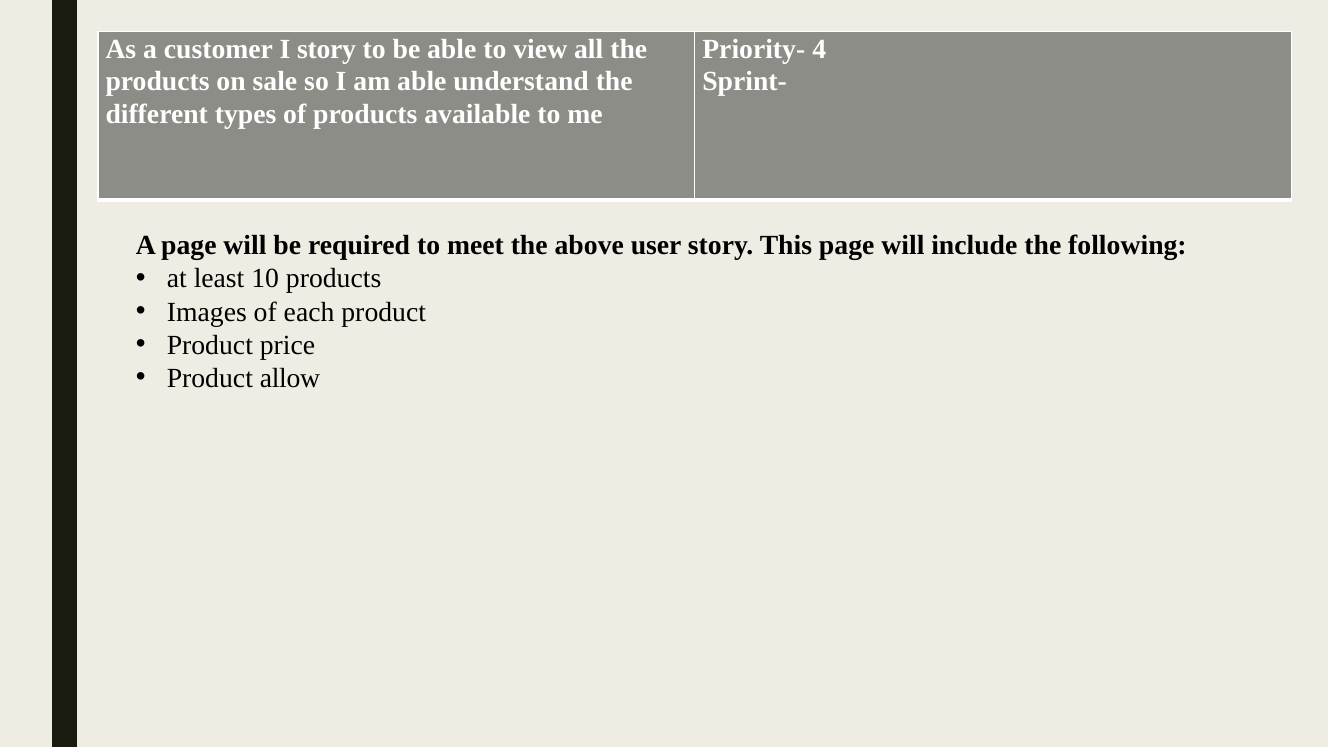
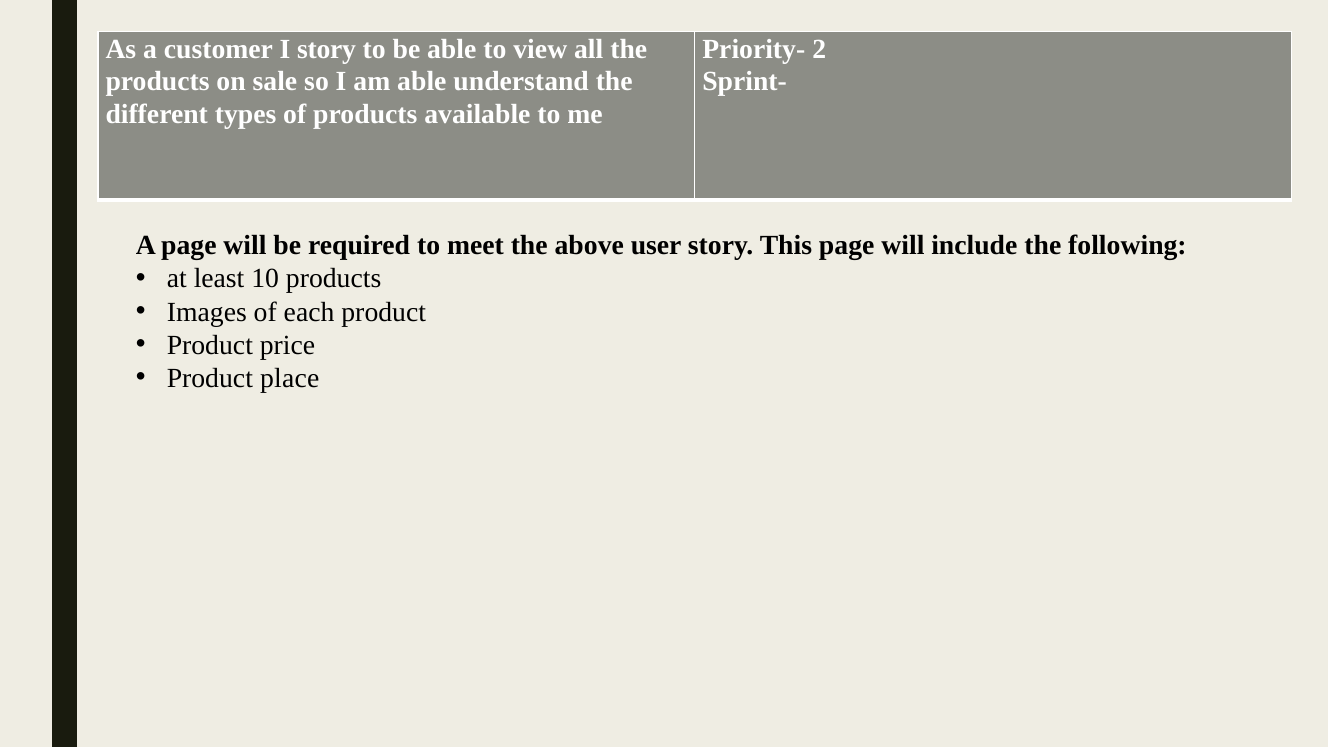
4: 4 -> 2 (819, 49)
allow: allow -> place (290, 378)
